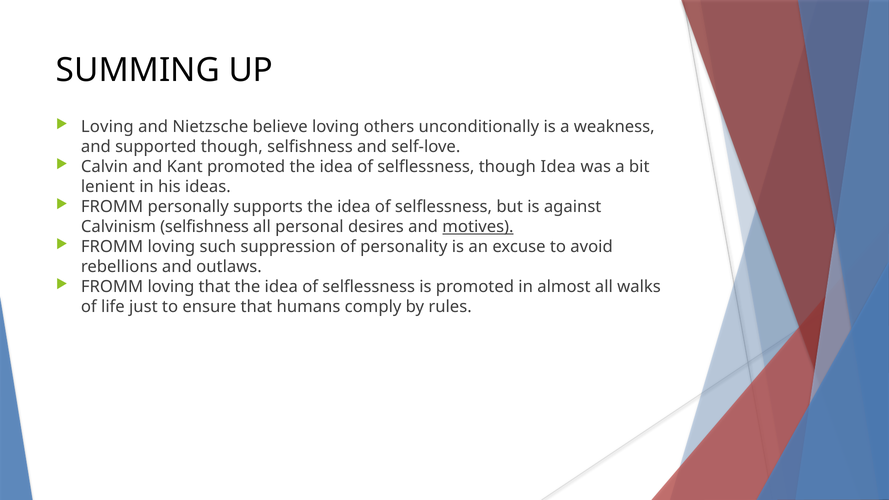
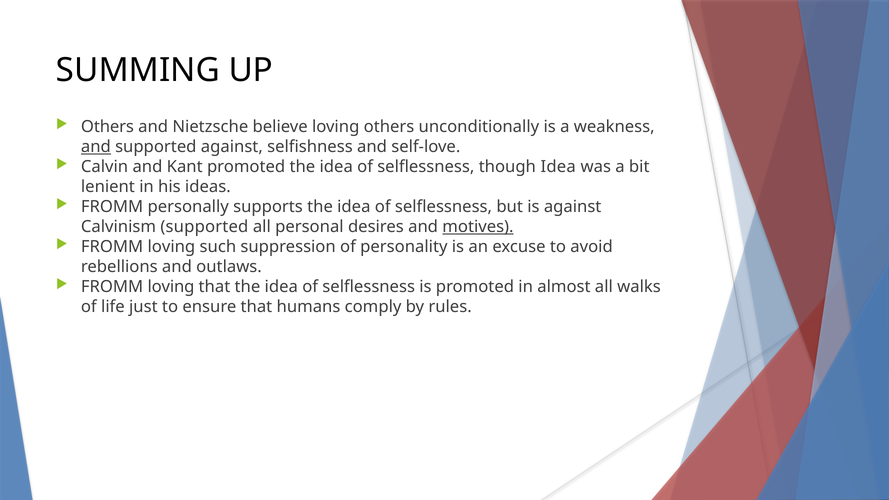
Loving: Loving -> Others (107, 127)
and underline: none -> present (96, 147)
supported though: though -> against (232, 147)
Calvinism selfishness: selfishness -> supported (204, 227)
